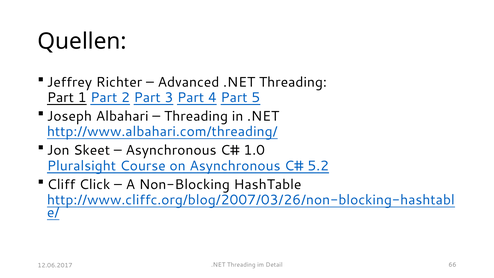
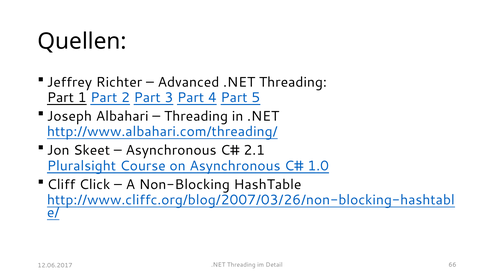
1.0: 1.0 -> 2.1 (254, 150)
5.2: 5.2 -> 1.0 (318, 166)
